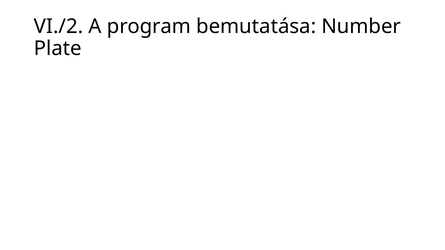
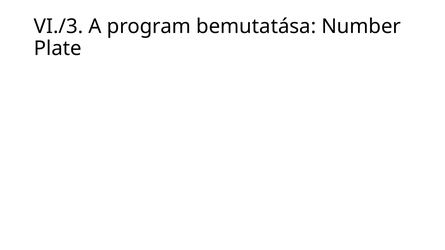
VI./2: VI./2 -> VI./3 (59, 26)
